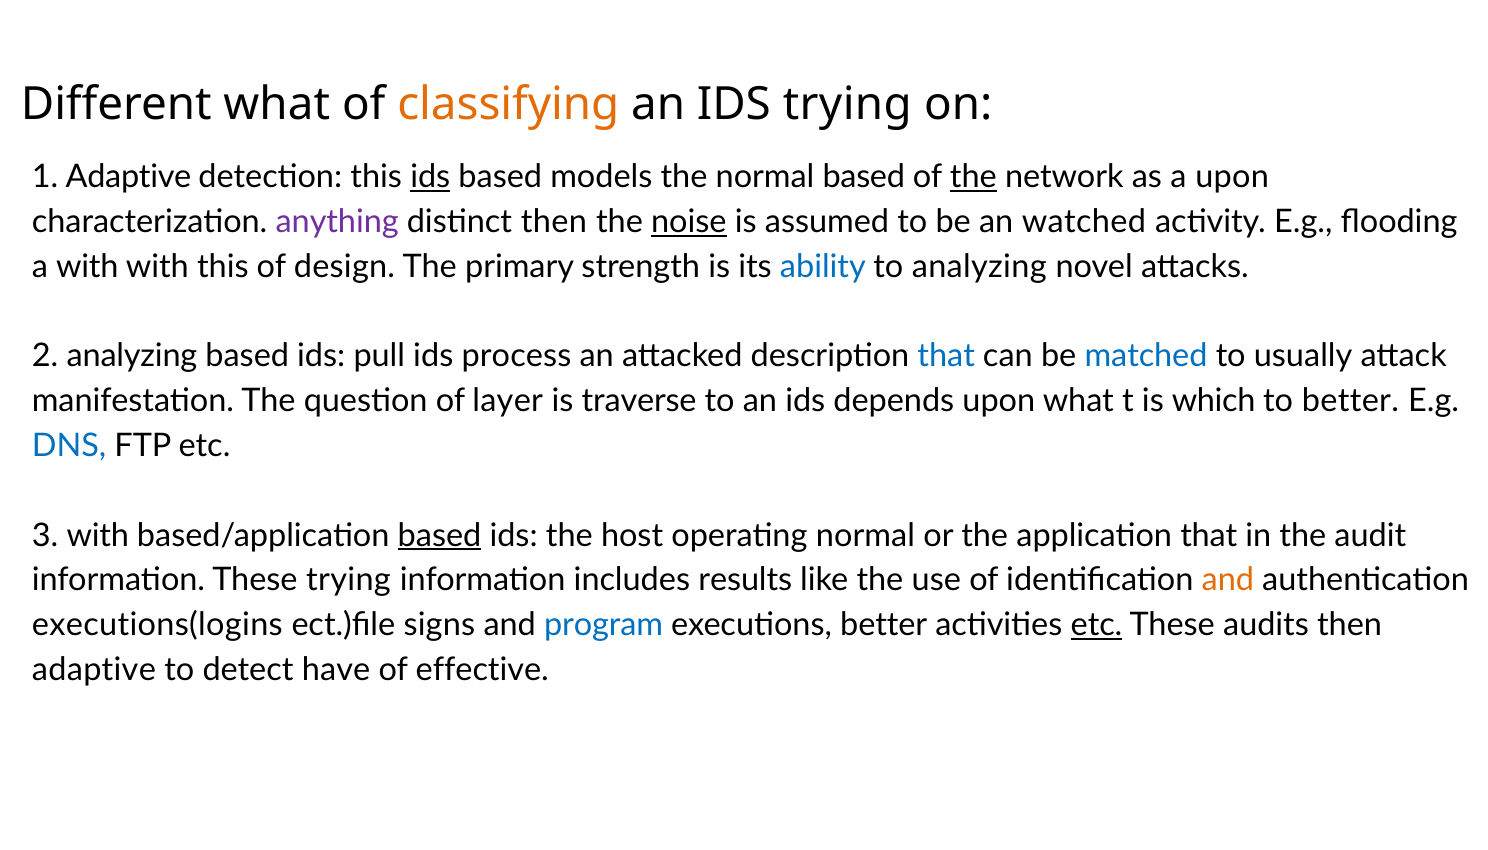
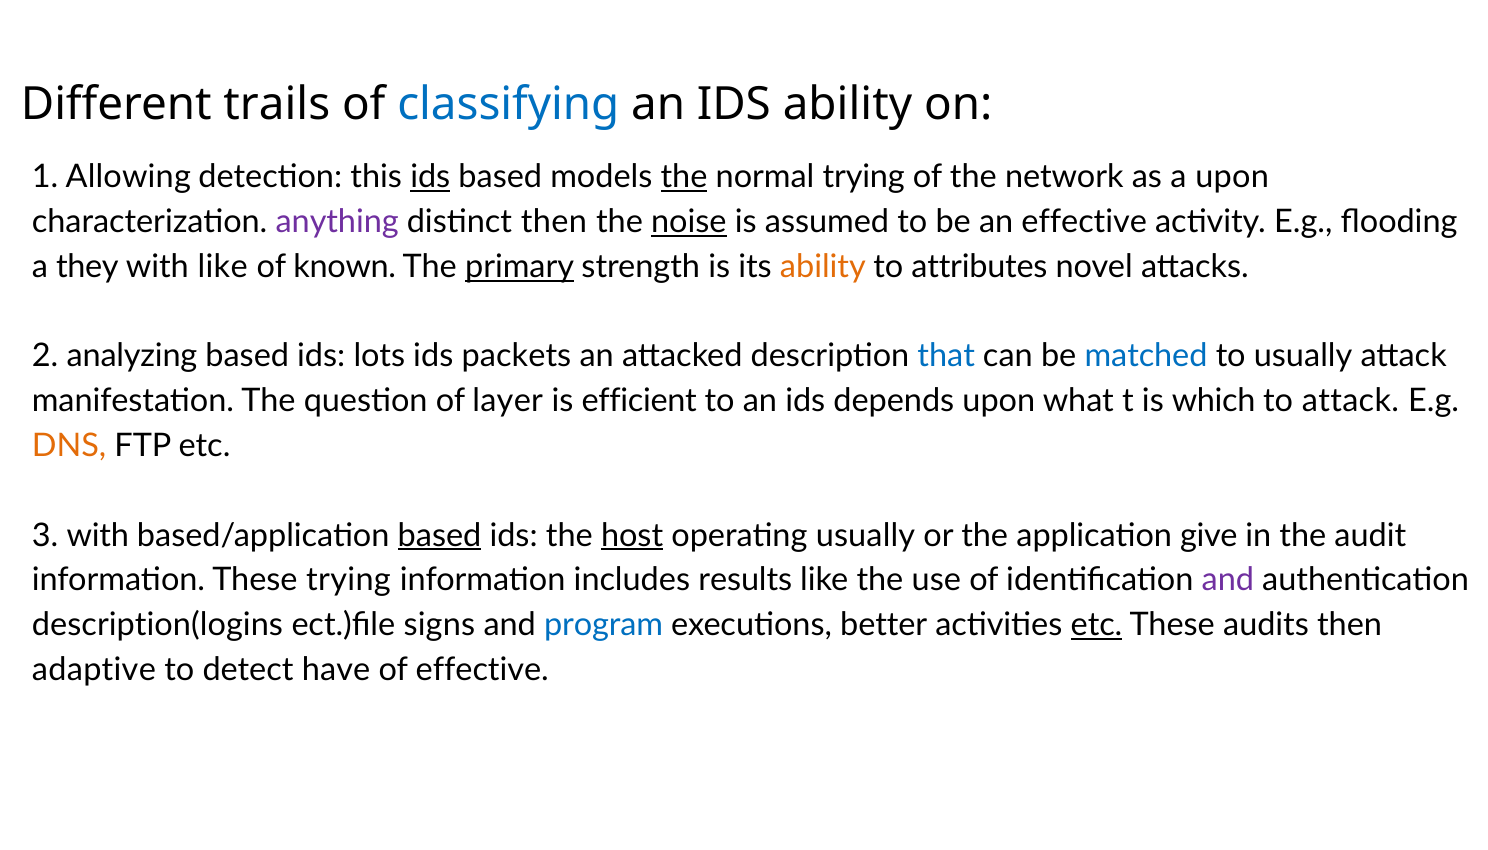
Different what: what -> trails (277, 105)
classifying colour: orange -> blue (508, 105)
IDS trying: trying -> ability (847, 105)
1 Adaptive: Adaptive -> Allowing (128, 177)
the underline: none -> present (684, 177)
normal based: based -> trying (864, 177)
the underline: present -> none (973, 177)
an watched: watched -> effective (1084, 222)
a with: with -> they (87, 267)
with this: this -> like (223, 267)
design: design -> known (345, 267)
primary underline: none -> present (520, 267)
ability colour: blue -> orange (823, 267)
to analyzing: analyzing -> attributes (980, 267)
pull: pull -> lots (379, 356)
process: process -> packets (516, 356)
traverse: traverse -> efficient (639, 401)
to better: better -> attack (1350, 401)
DNS colour: blue -> orange (69, 446)
host underline: none -> present (632, 535)
operating normal: normal -> usually (865, 535)
application that: that -> give (1209, 535)
and colour: orange -> purple (1228, 580)
executions(logins: executions(logins -> description(logins (157, 625)
